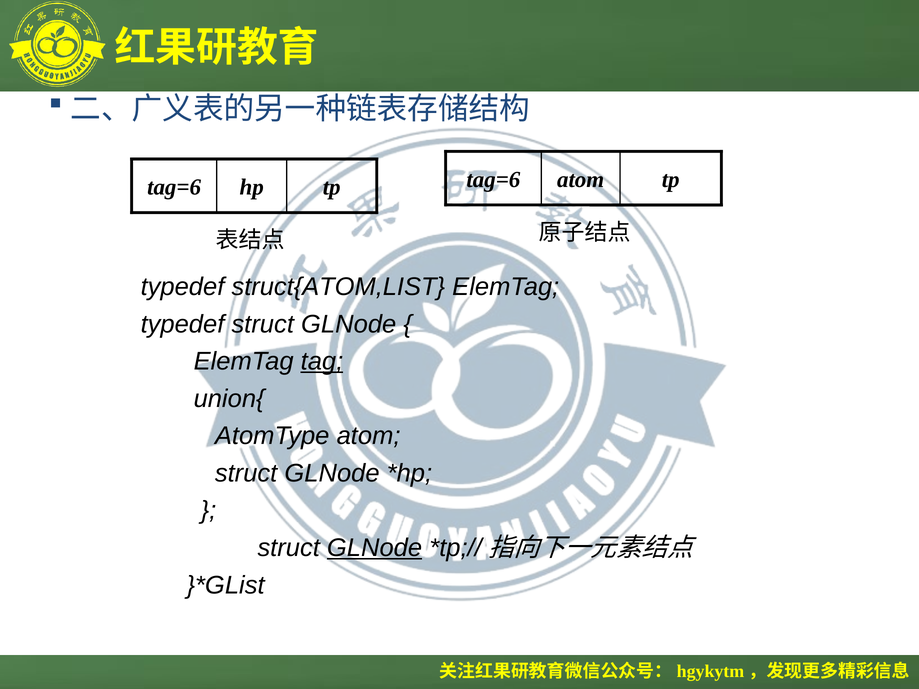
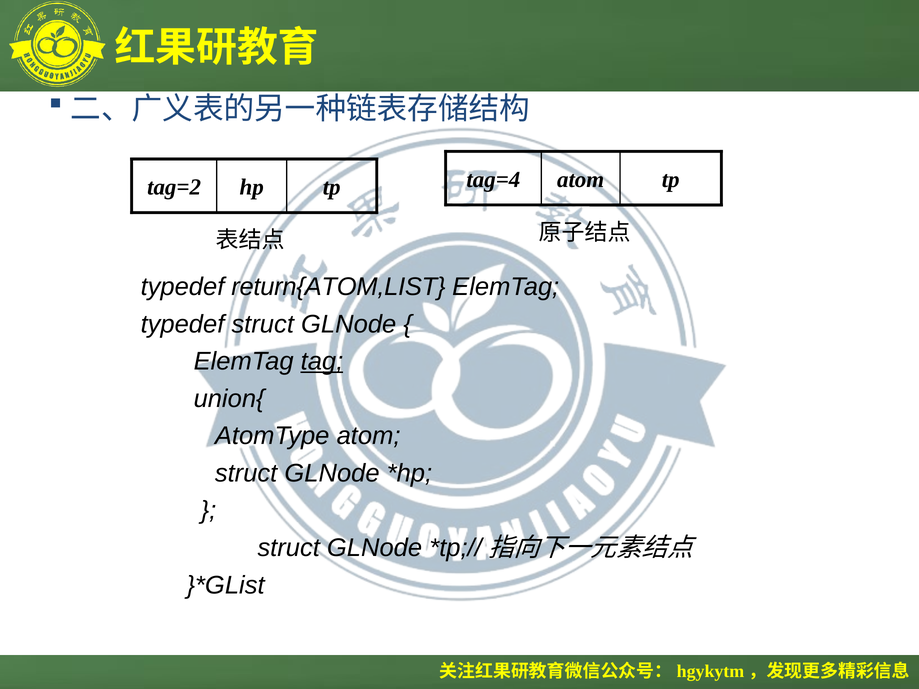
tag=6: tag=6 -> tag=4 (493, 180)
tag=6: tag=6 -> tag=2 (174, 187)
struct{ATOM,LIST: struct{ATOM,LIST -> return{ATOM,LIST (338, 287)
GLNode underline: present -> none (375, 548)
